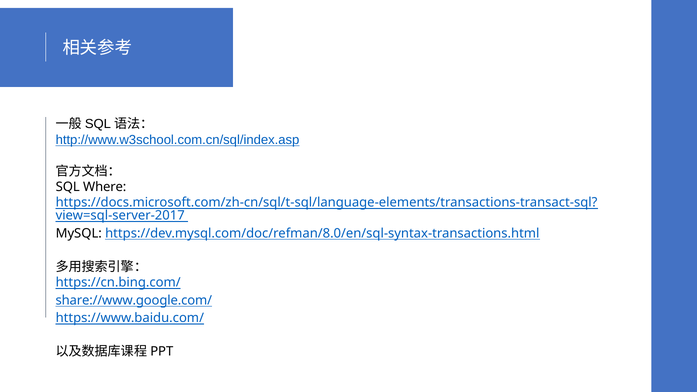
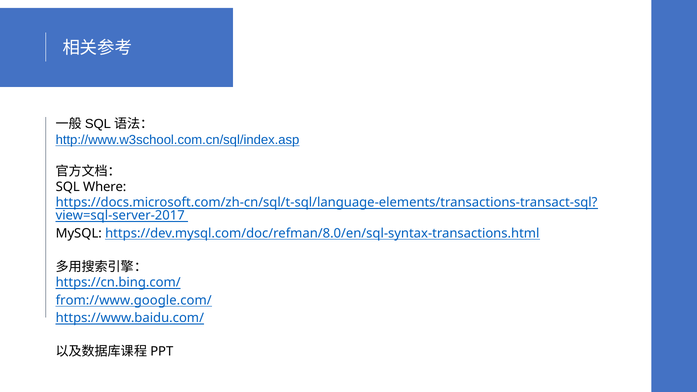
share://www.google.com/: share://www.google.com/ -> from://www.google.com/ (134, 300)
